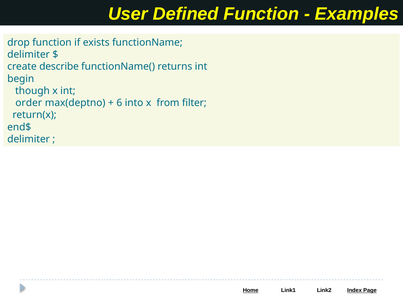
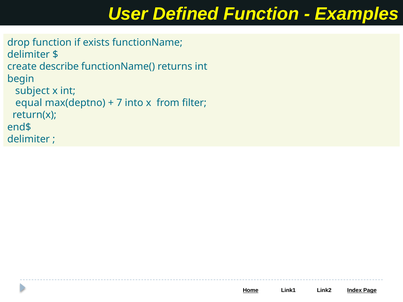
though: though -> subject (32, 91)
order: order -> equal (29, 103)
6: 6 -> 7 (119, 103)
